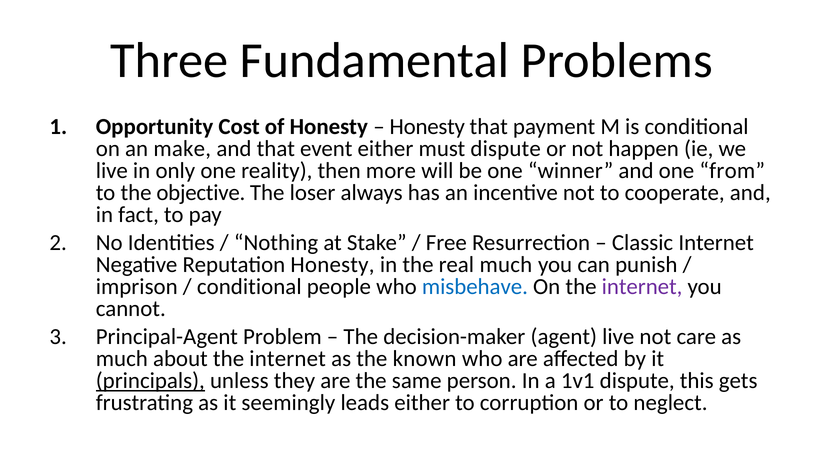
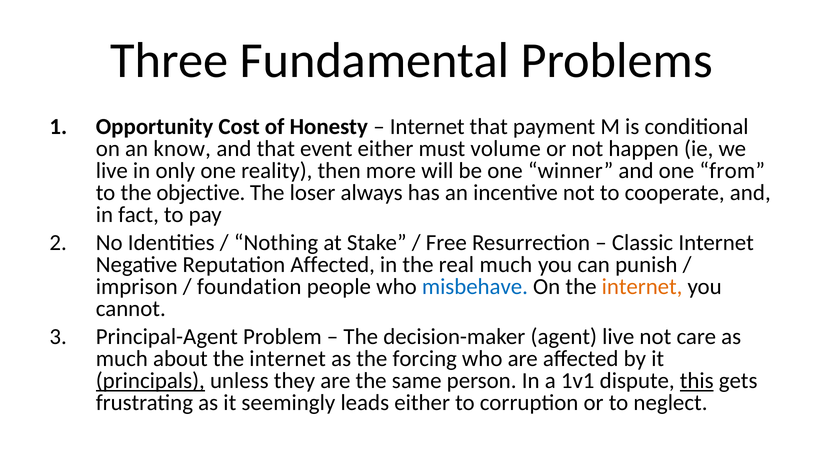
Honesty: Honesty -> Internet (427, 127)
make: make -> know (182, 149)
must dispute: dispute -> volume (506, 149)
Reputation Honesty: Honesty -> Affected (333, 265)
conditional: conditional -> foundation (249, 287)
internet colour: purple -> orange (642, 287)
known: known -> forcing (425, 358)
this underline: none -> present (697, 380)
